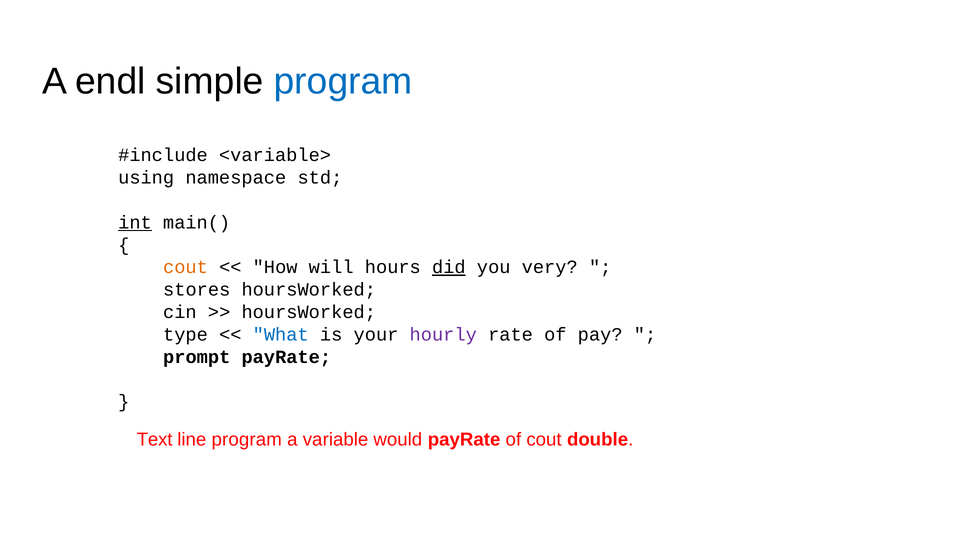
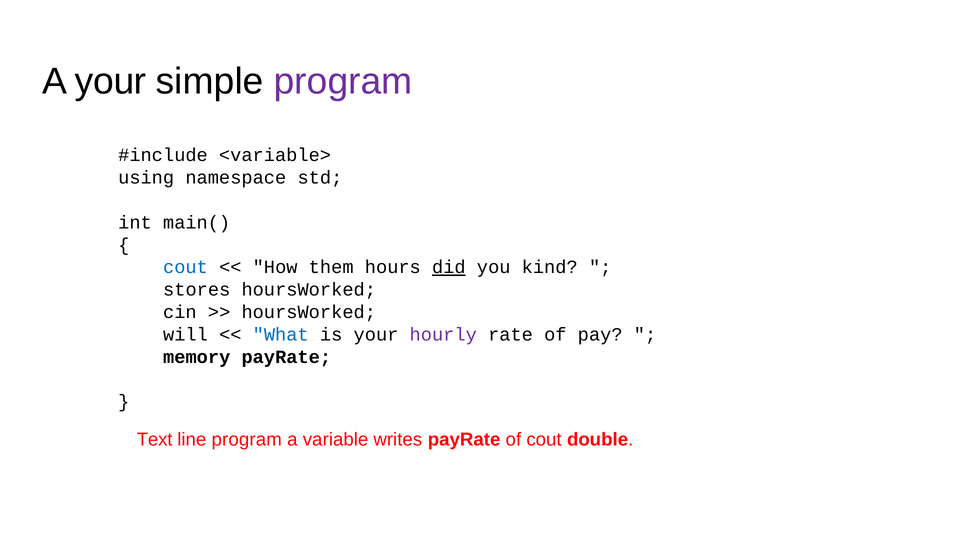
A endl: endl -> your (111, 81)
program colour: blue -> purple (343, 81)
int underline: present -> none (135, 222)
cout colour: orange -> blue (185, 267)
will: will -> them (331, 267)
very: very -> kind (550, 267)
type: type -> will (185, 334)
prompt: prompt -> memory (197, 357)
would: would -> writes (398, 439)
